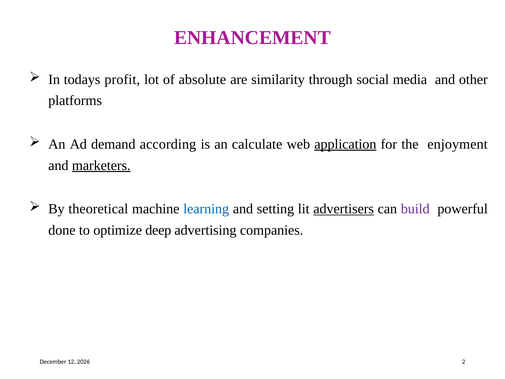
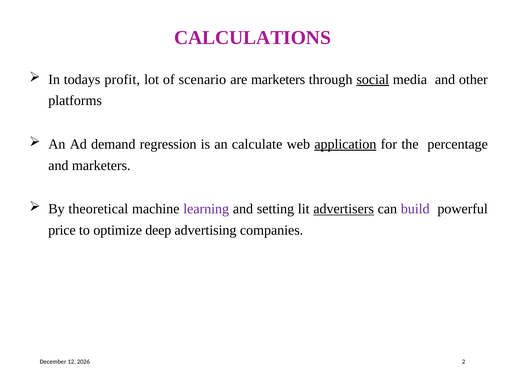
ENHANCEMENT: ENHANCEMENT -> CALCULATIONS (253, 38)
absolute: absolute -> scenario (202, 79)
are similarity: similarity -> marketers (278, 79)
social underline: none -> present (373, 79)
according: according -> regression (168, 144)
enjoyment: enjoyment -> percentage (458, 144)
marketers underline: present -> none (101, 165)
learning colour: blue -> purple (206, 209)
done: done -> price (62, 230)
